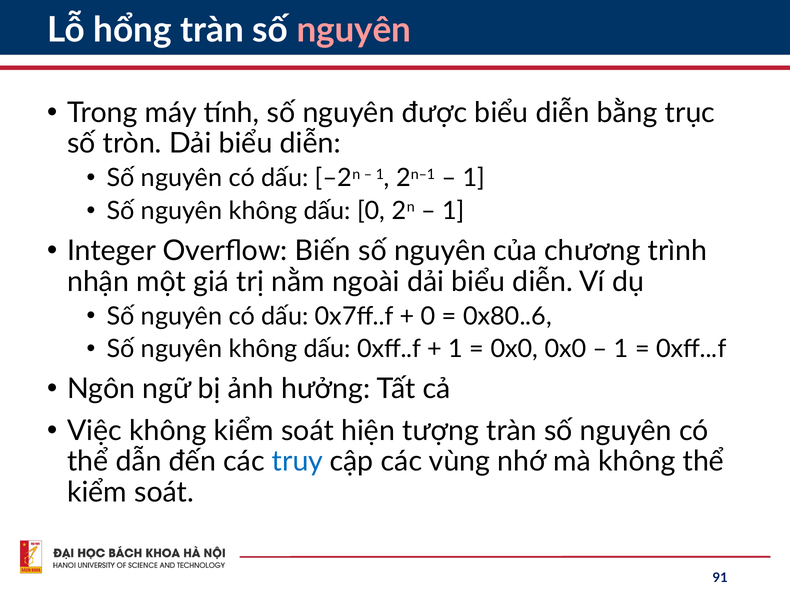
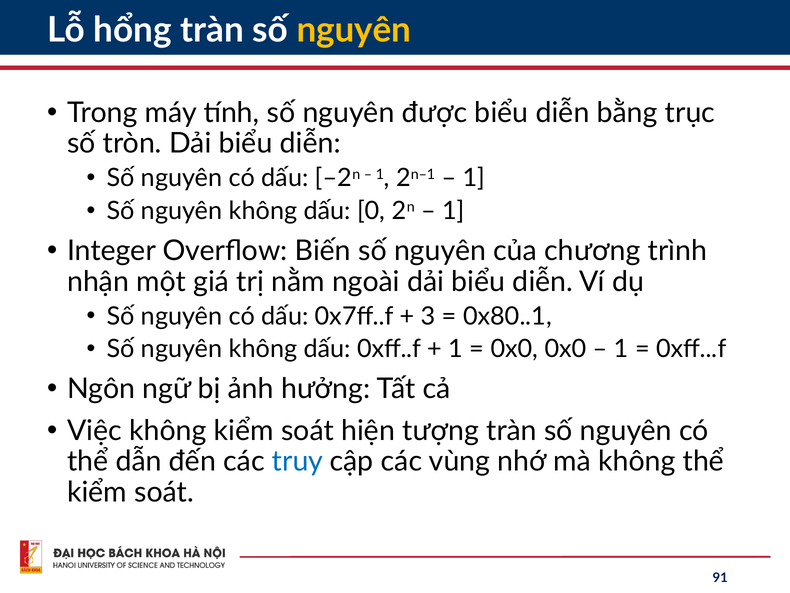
nguyên colour: pink -> yellow (354, 30)
0: 0 -> 3 (428, 316)
0x80..6: 0x80..6 -> 0x80..1 (507, 316)
